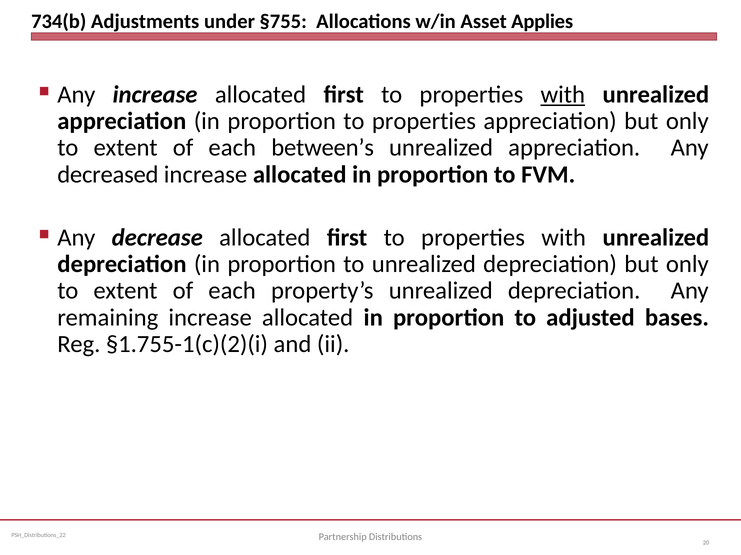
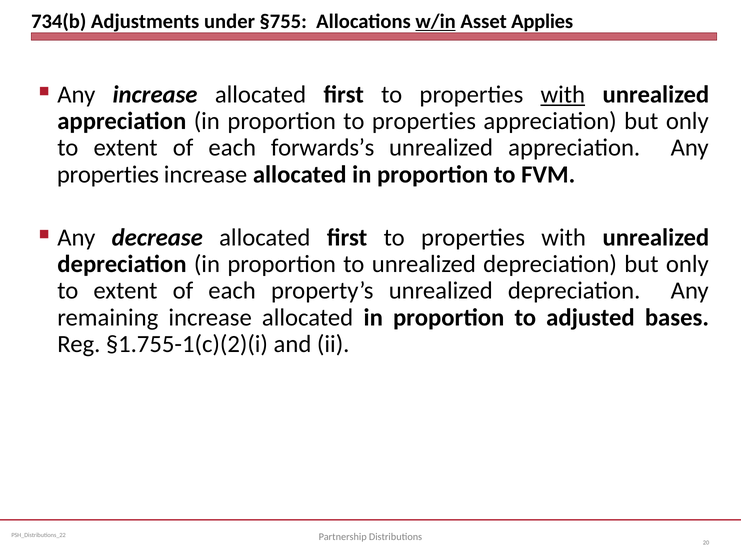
w/in underline: none -> present (436, 22)
between’s: between’s -> forwards’s (323, 148)
decreased: decreased -> properties (108, 175)
